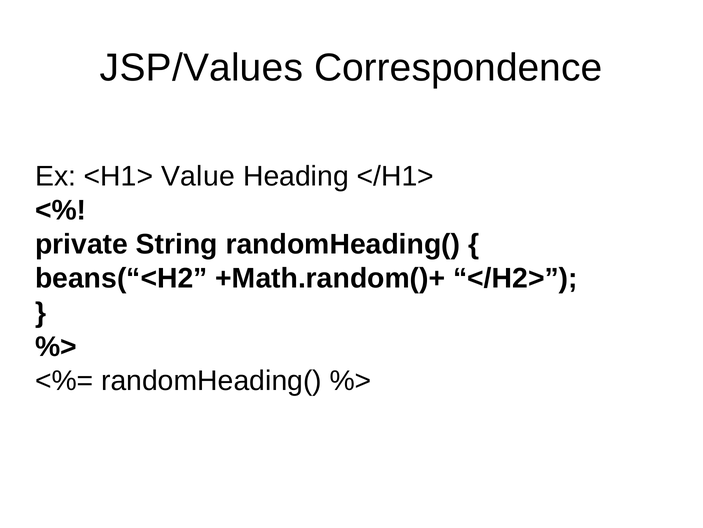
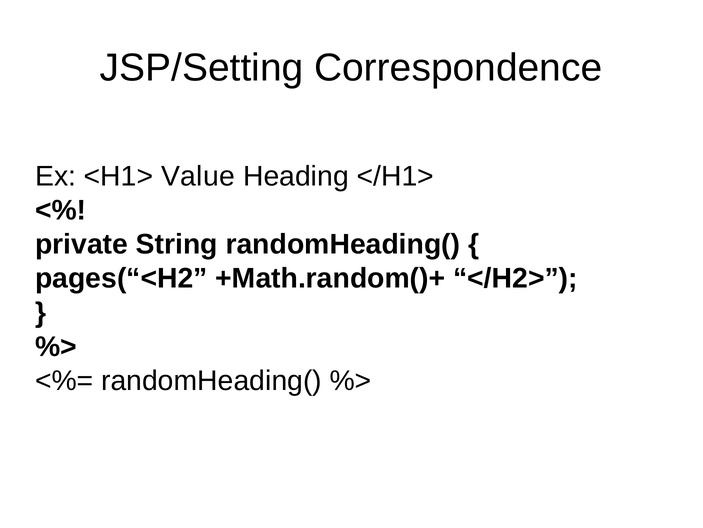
JSP/Values: JSP/Values -> JSP/Setting (202, 68)
beans(“<H2: beans(“<H2 -> pages(“<H2 (121, 278)
